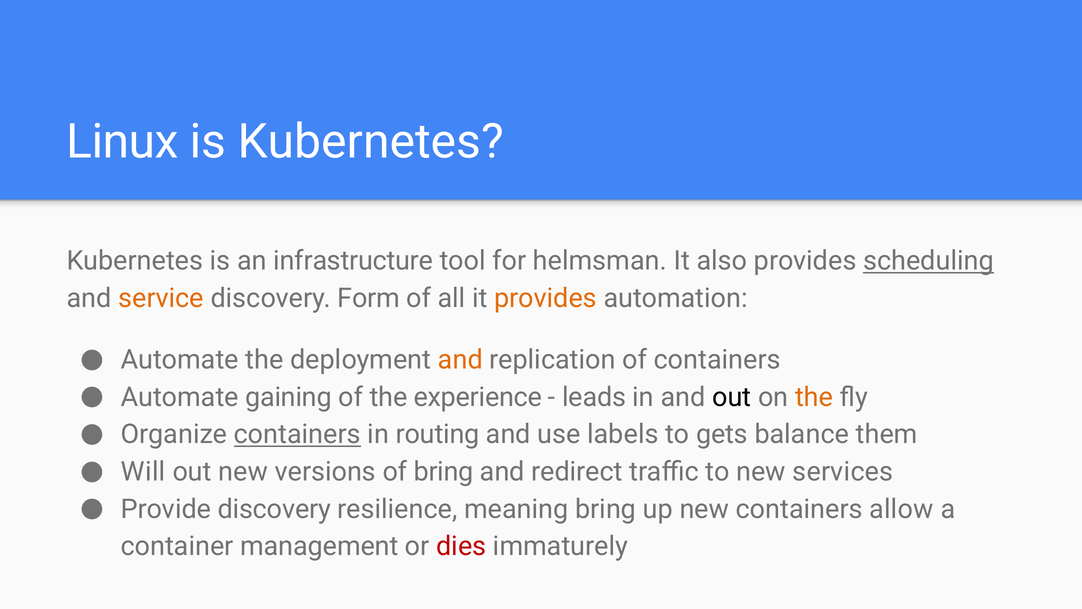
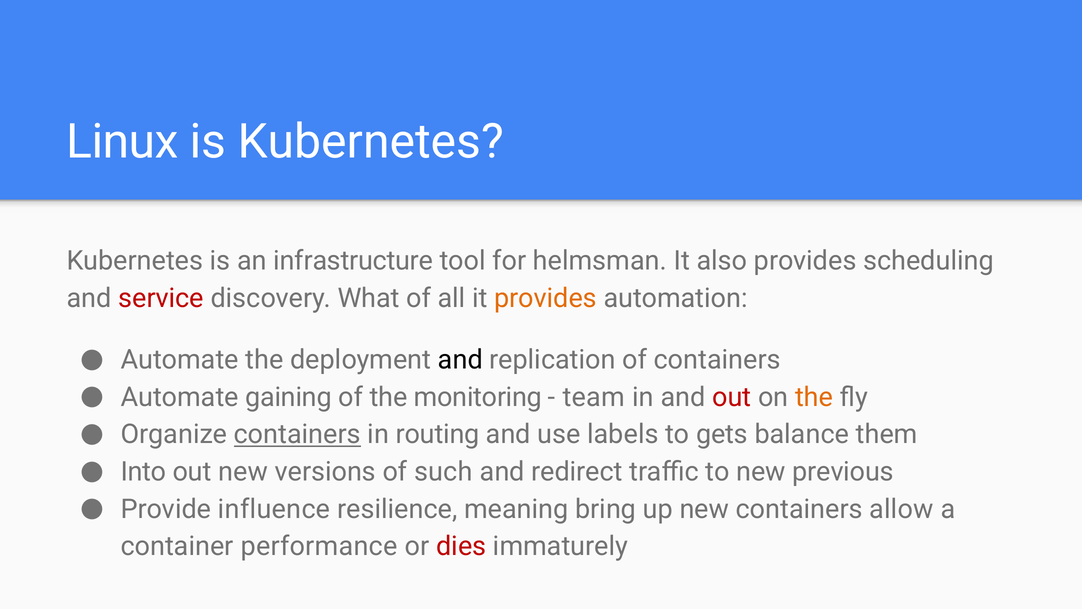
scheduling underline: present -> none (928, 261)
service colour: orange -> red (161, 298)
Form: Form -> What (369, 298)
and colour: orange -> black (460, 360)
experience: experience -> monitoring (478, 397)
leads: leads -> team (594, 397)
out colour: black -> red (732, 397)
Will: Will -> Into (143, 471)
of bring: bring -> such (443, 471)
services: services -> previous (843, 471)
Provide discovery: discovery -> influence (274, 509)
management: management -> performance (319, 546)
